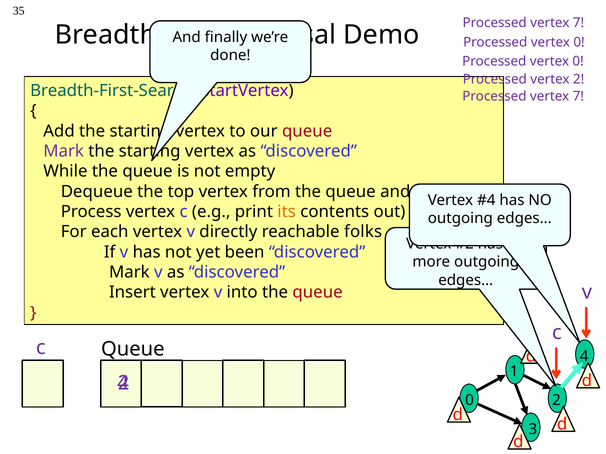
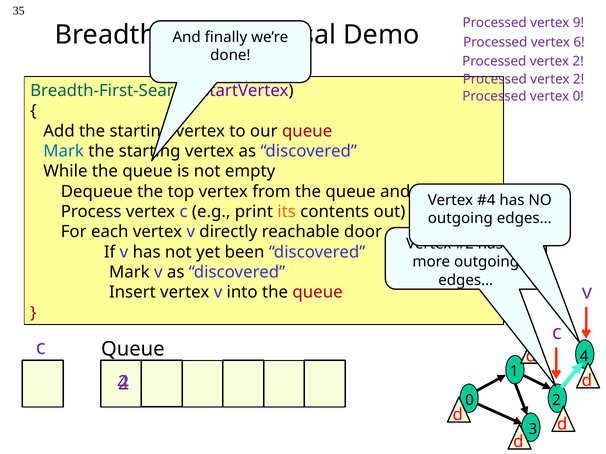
7: 7 -> 9 (578, 23)
0: 0 -> 6 (579, 42)
0: 0 -> 2 (578, 62)
7: 7 -> 0 (578, 97)
Mark colour: purple -> blue (64, 151)
folks: folks -> door (363, 232)
